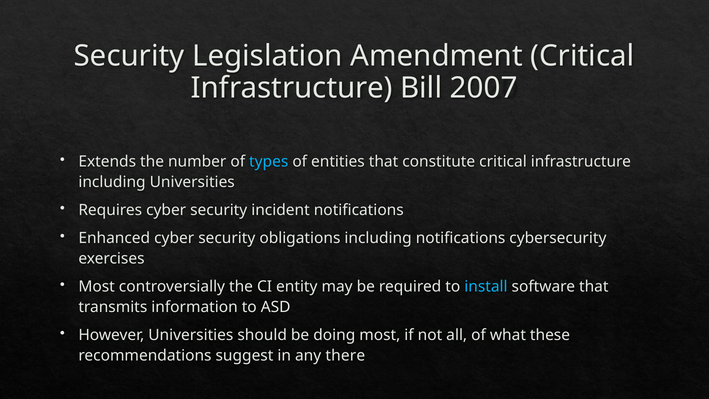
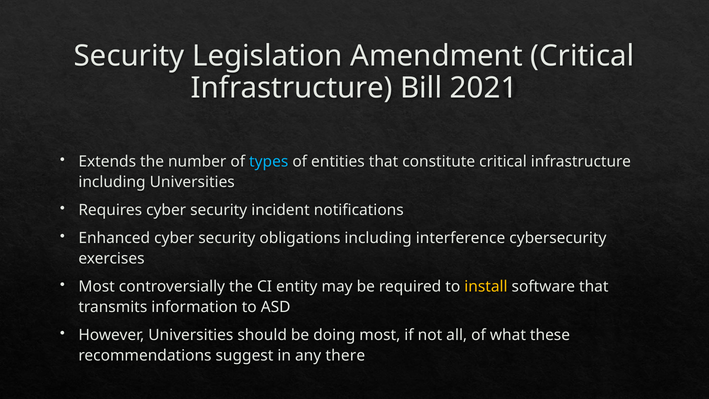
2007: 2007 -> 2021 (484, 88)
including notifications: notifications -> interference (461, 238)
install colour: light blue -> yellow (486, 287)
